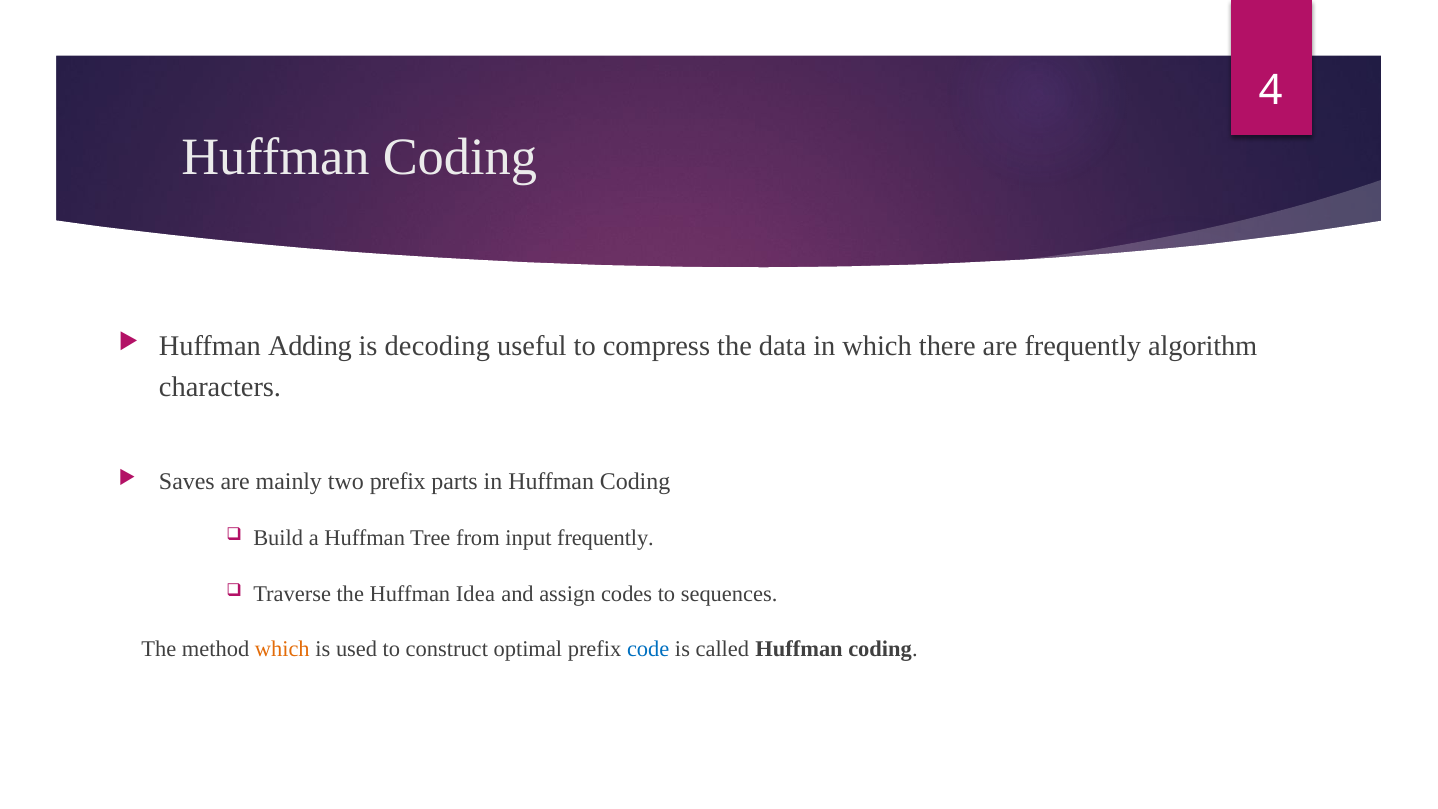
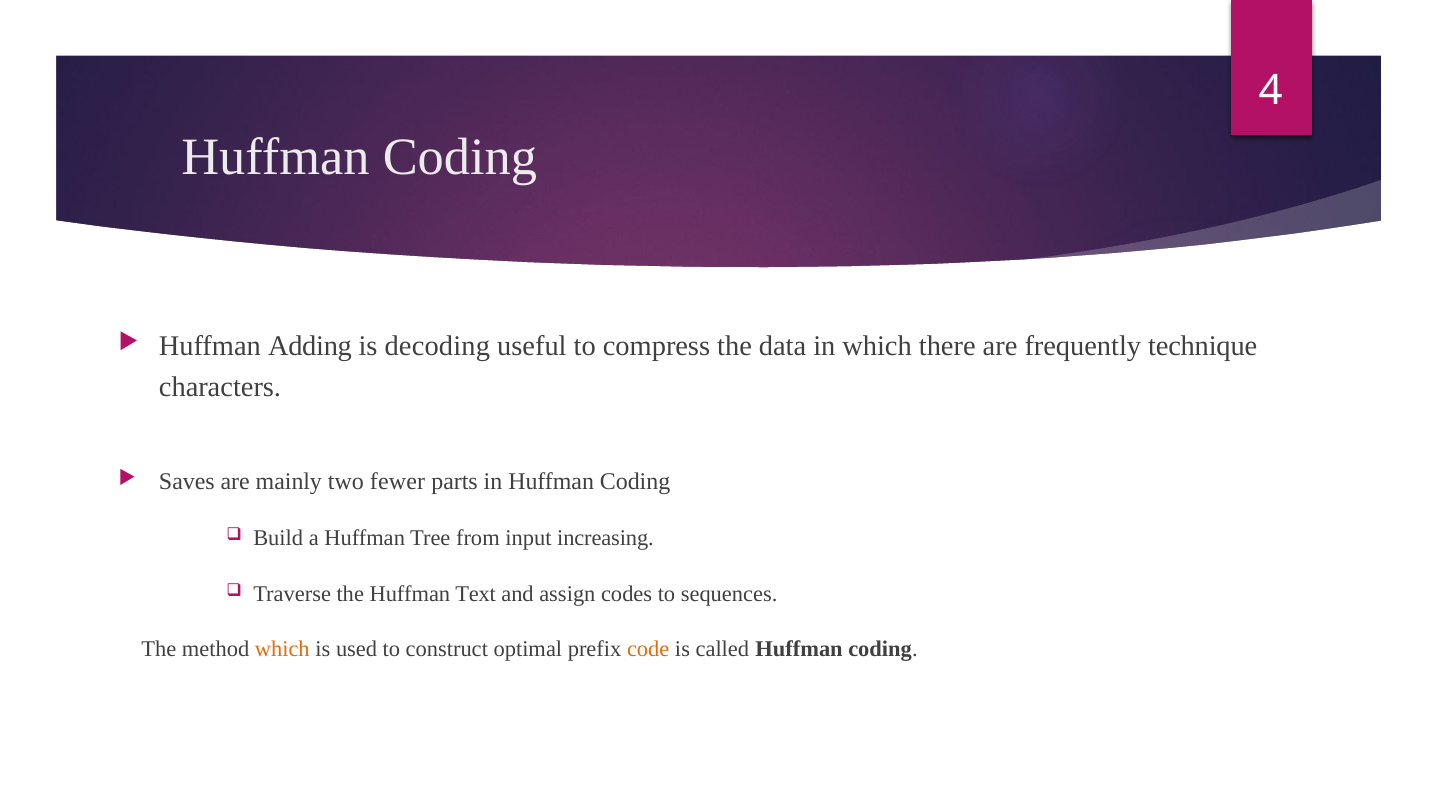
algorithm: algorithm -> technique (1203, 346)
two prefix: prefix -> fewer (397, 482)
input frequently: frequently -> increasing (605, 538)
Idea: Idea -> Text (476, 594)
code colour: blue -> orange (648, 649)
